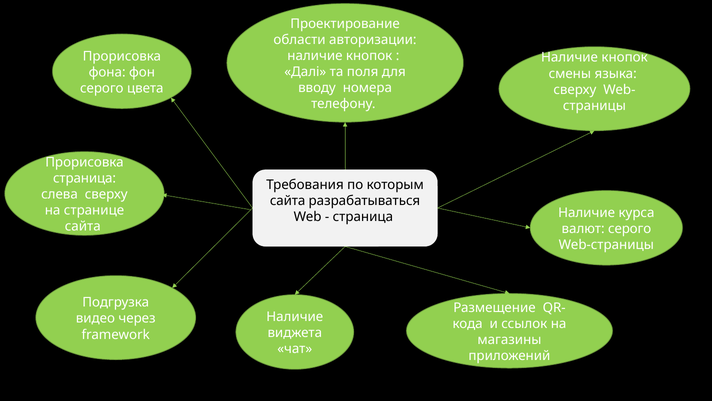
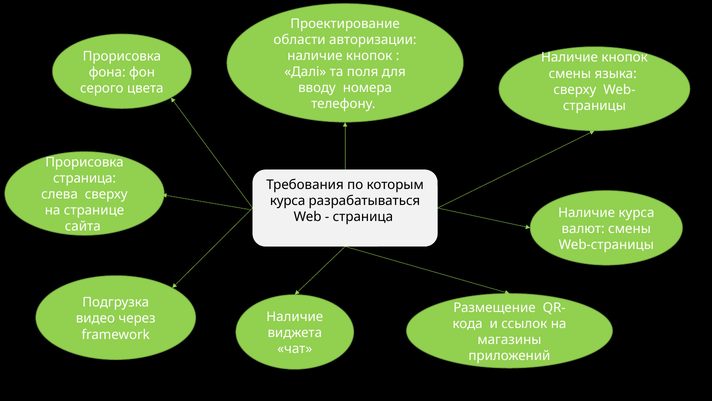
сайта: сайта -> курса (288, 201)
валют серого: серого -> смены (630, 228)
